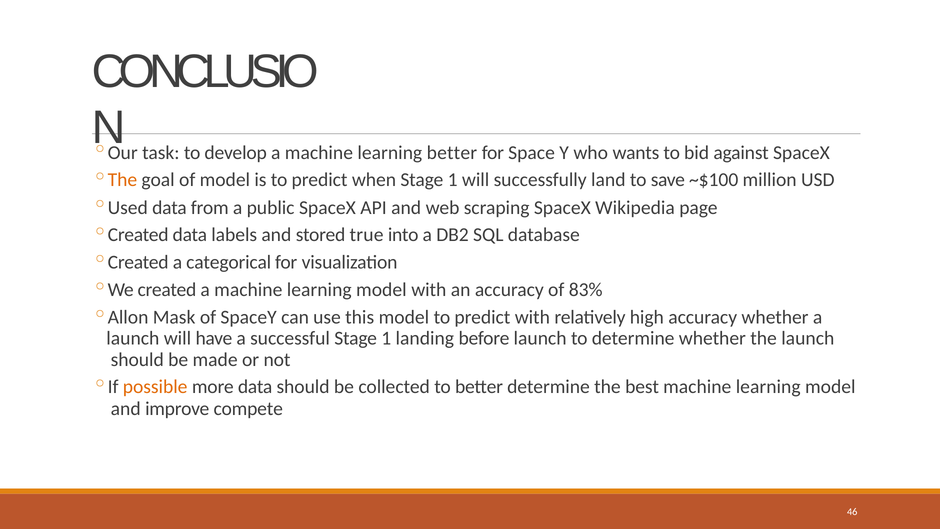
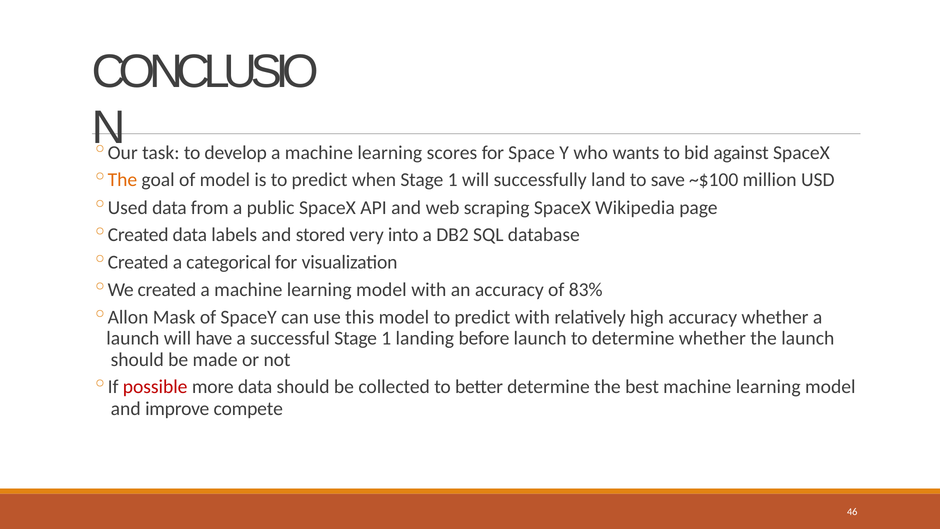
learning better: better -> scores (452, 153)
true: true -> very (367, 235)
possible colour: orange -> red (155, 387)
